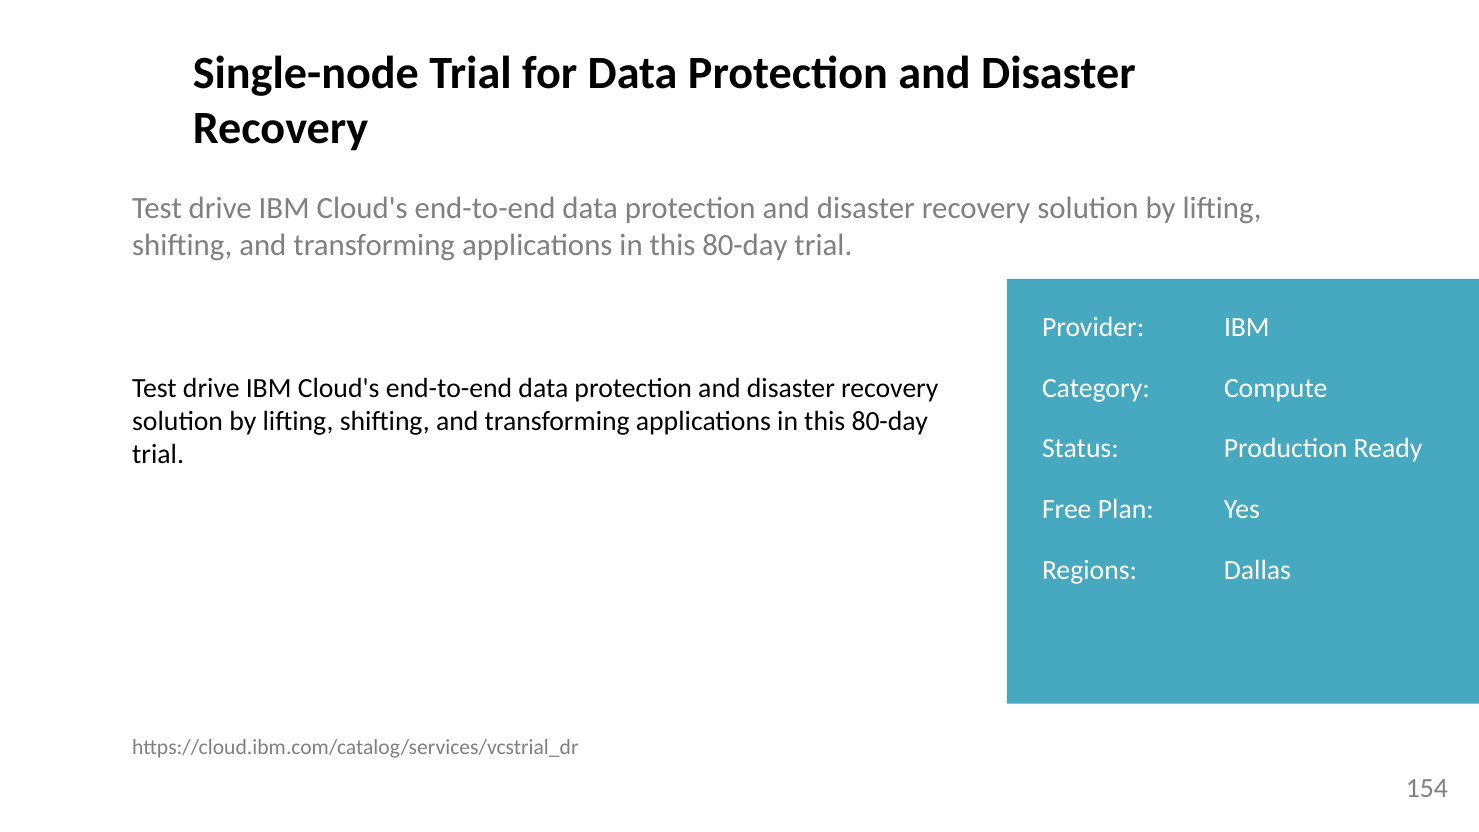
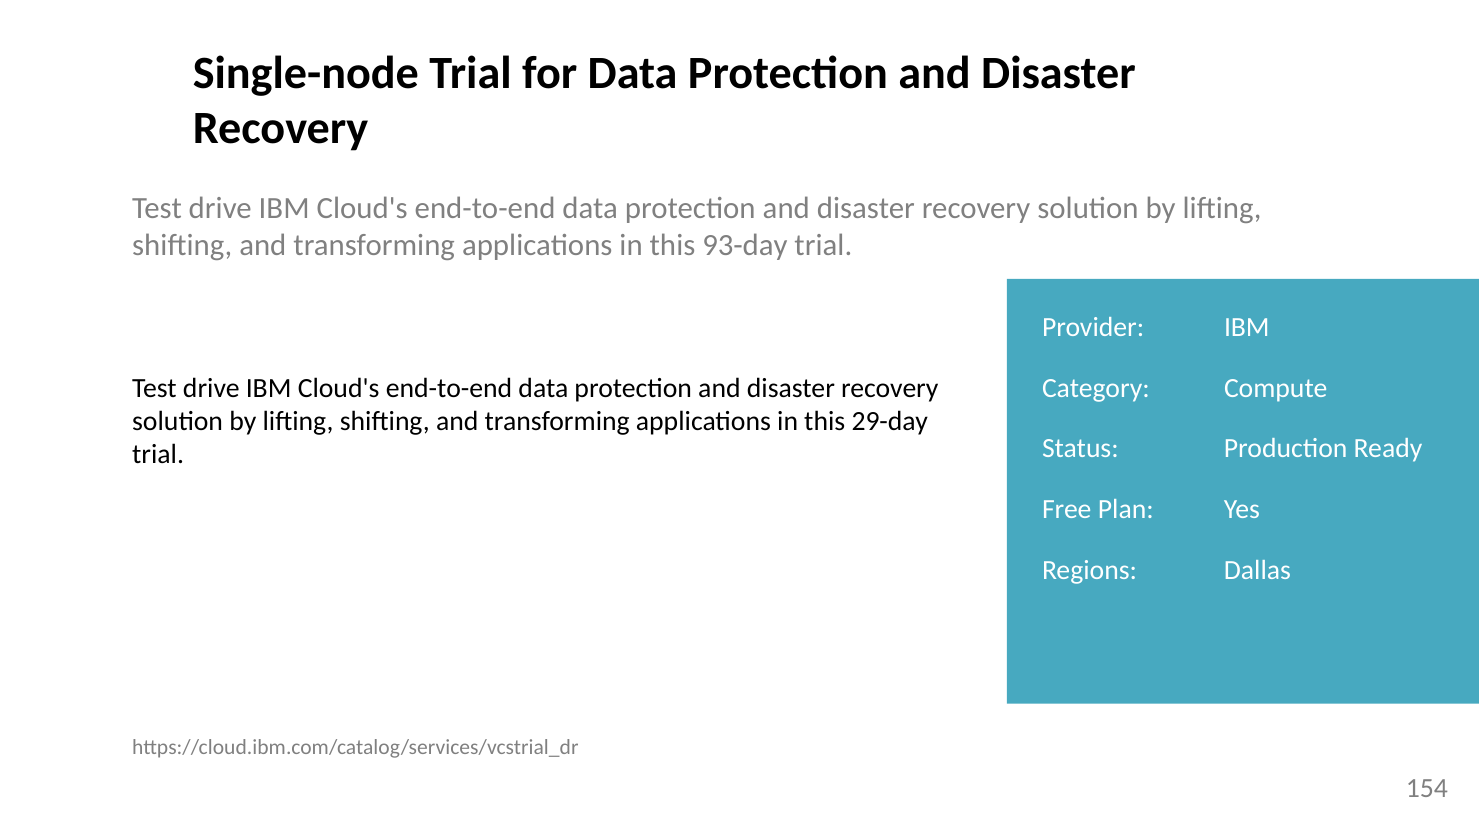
80-day: 80-day -> 93-day (745, 245)
80-day: 80-day -> 29-day (890, 421)
